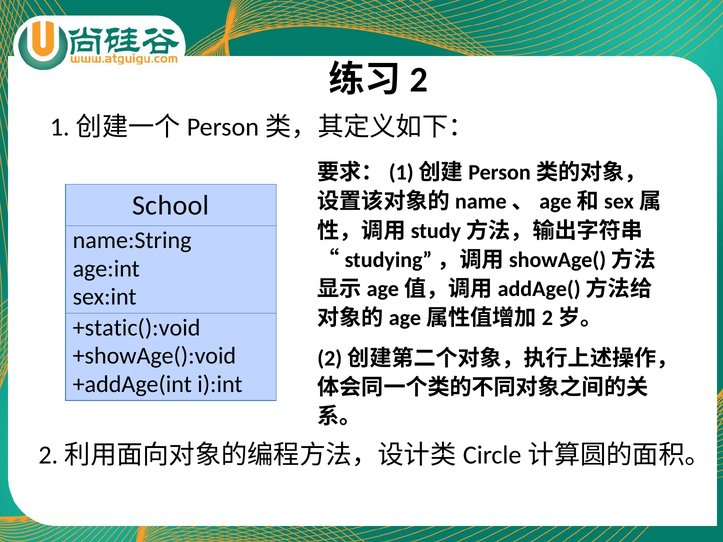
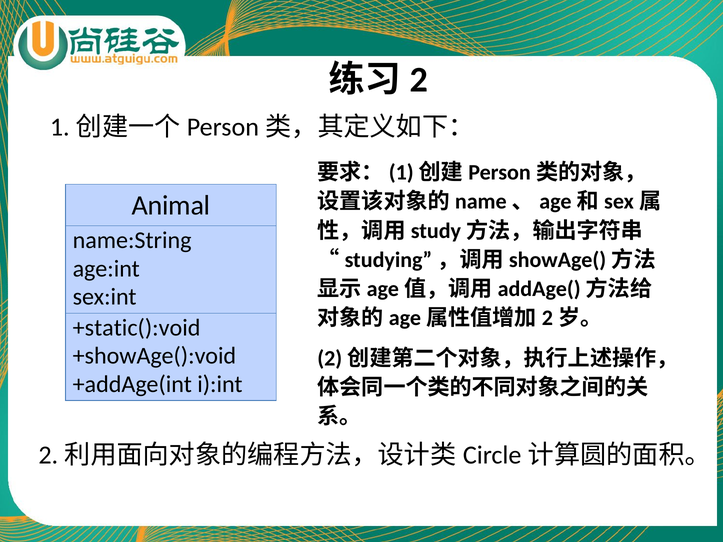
School: School -> Animal (171, 205)
